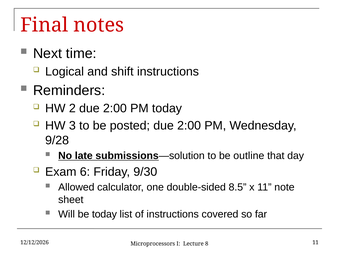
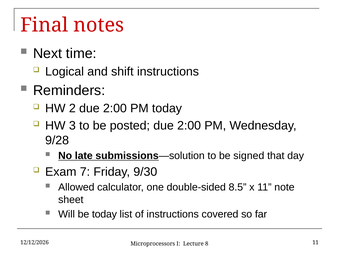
outline: outline -> signed (249, 156)
6: 6 -> 7 (85, 172)
